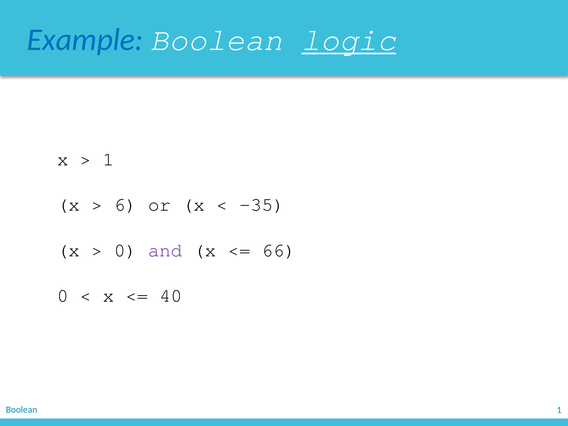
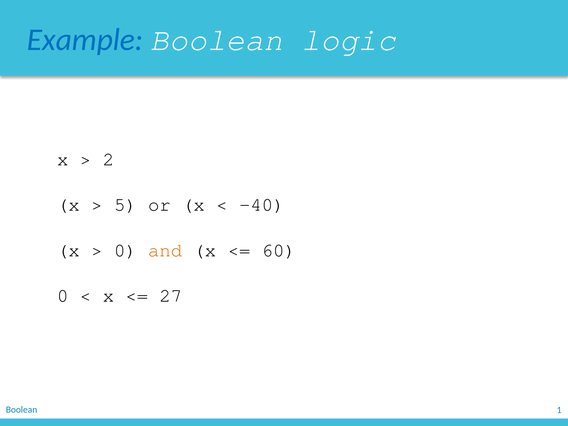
logic underline: present -> none (349, 40)
1: 1 -> 2 (108, 159)
6: 6 -> 5 (125, 205)
-35: -35 -> -40 (262, 205)
and colour: purple -> orange (165, 250)
66: 66 -> 60 (279, 250)
40: 40 -> 27 (171, 296)
